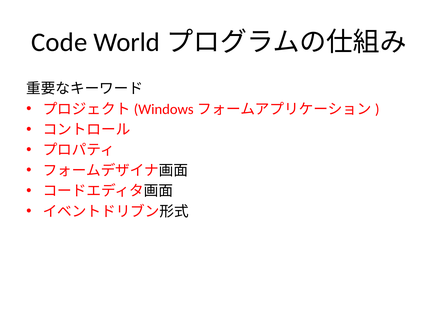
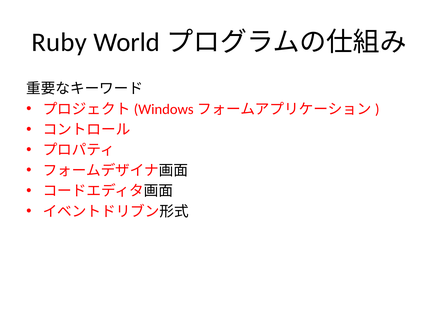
Code: Code -> Ruby (59, 42)
